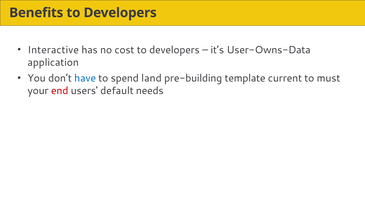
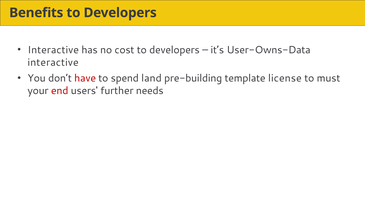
application: application -> interactive (53, 62)
have colour: blue -> red (85, 78)
current: current -> license (285, 78)
default: default -> further (117, 91)
